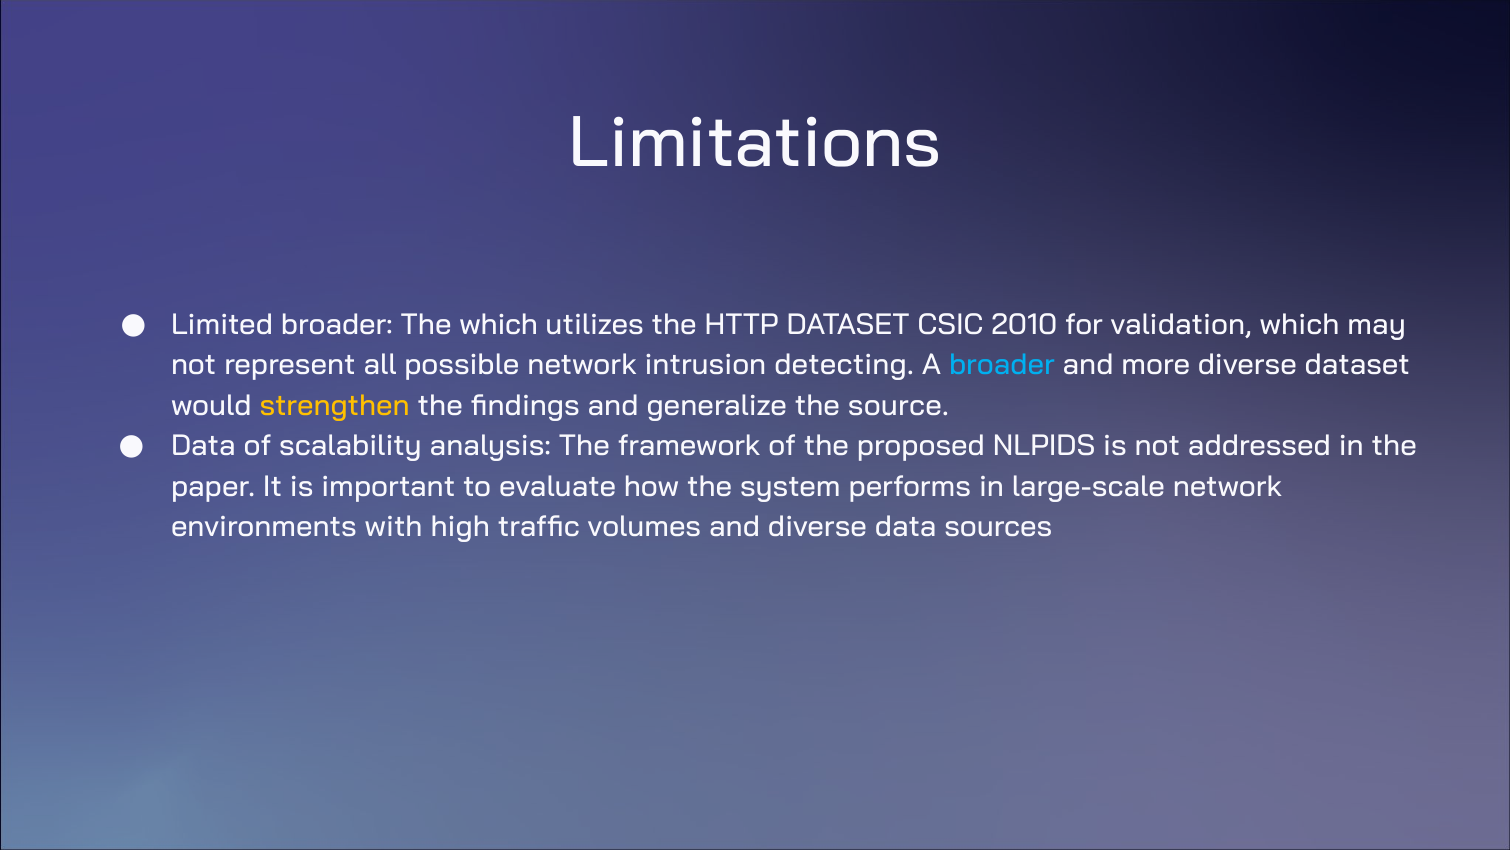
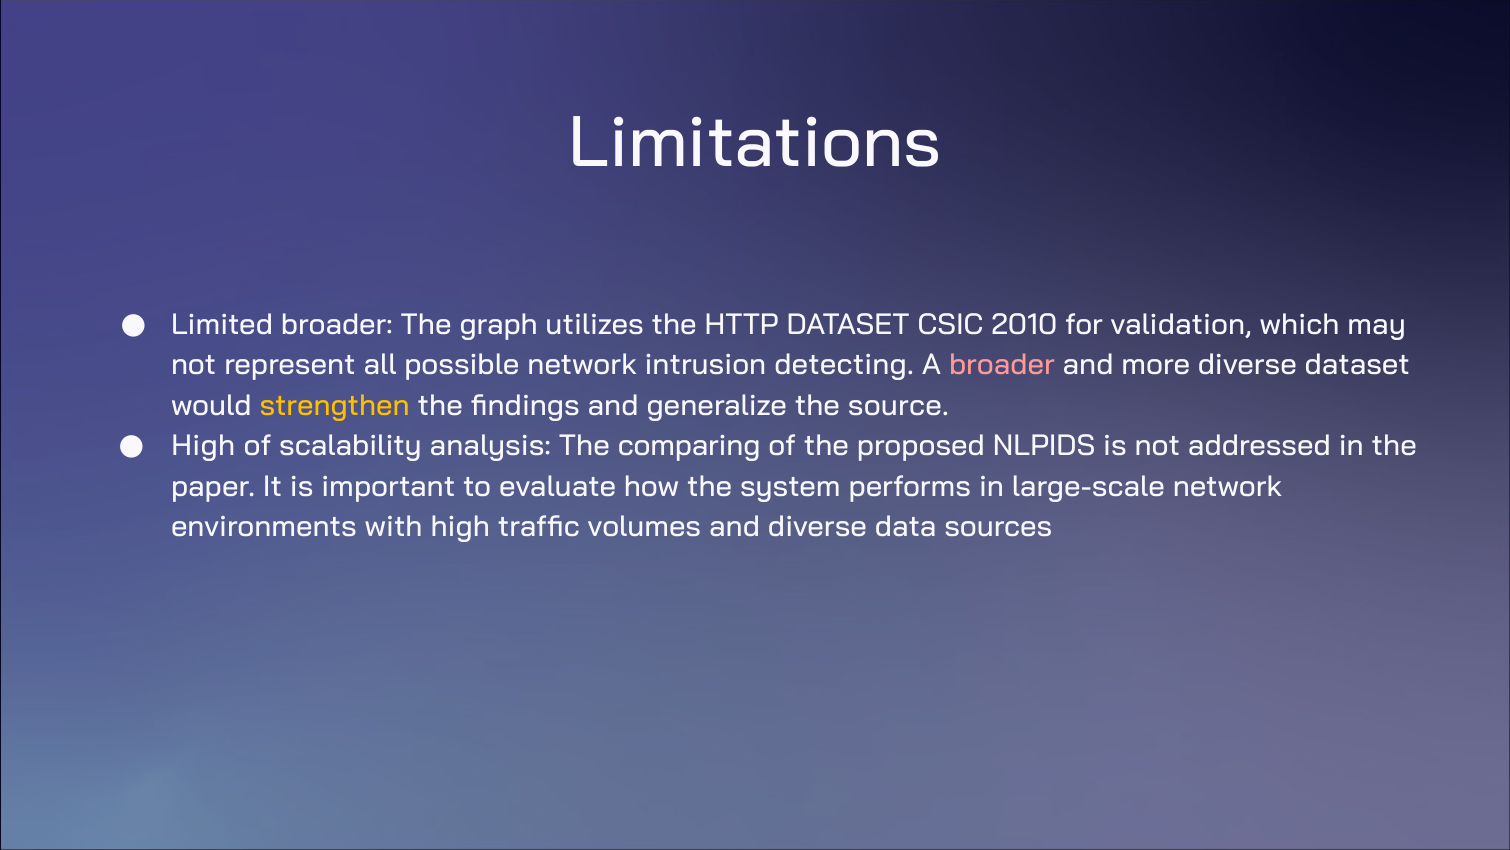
The which: which -> graph (499, 324)
broader colour: light blue -> pink (1002, 365)
Data: Data -> High (203, 446)
framework: framework -> comparing (689, 446)
